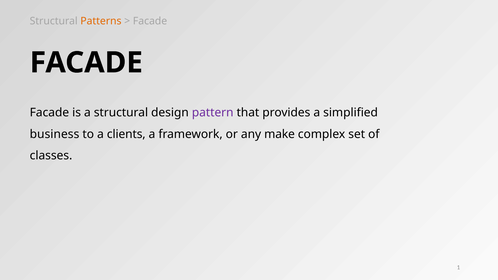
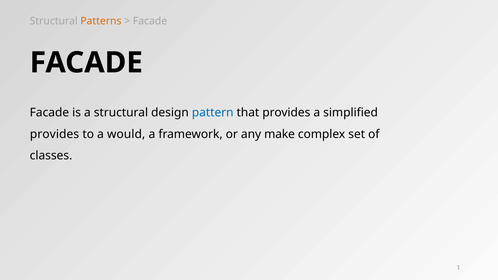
pattern colour: purple -> blue (213, 113)
business: business -> provides (55, 134)
clients: clients -> would (126, 134)
